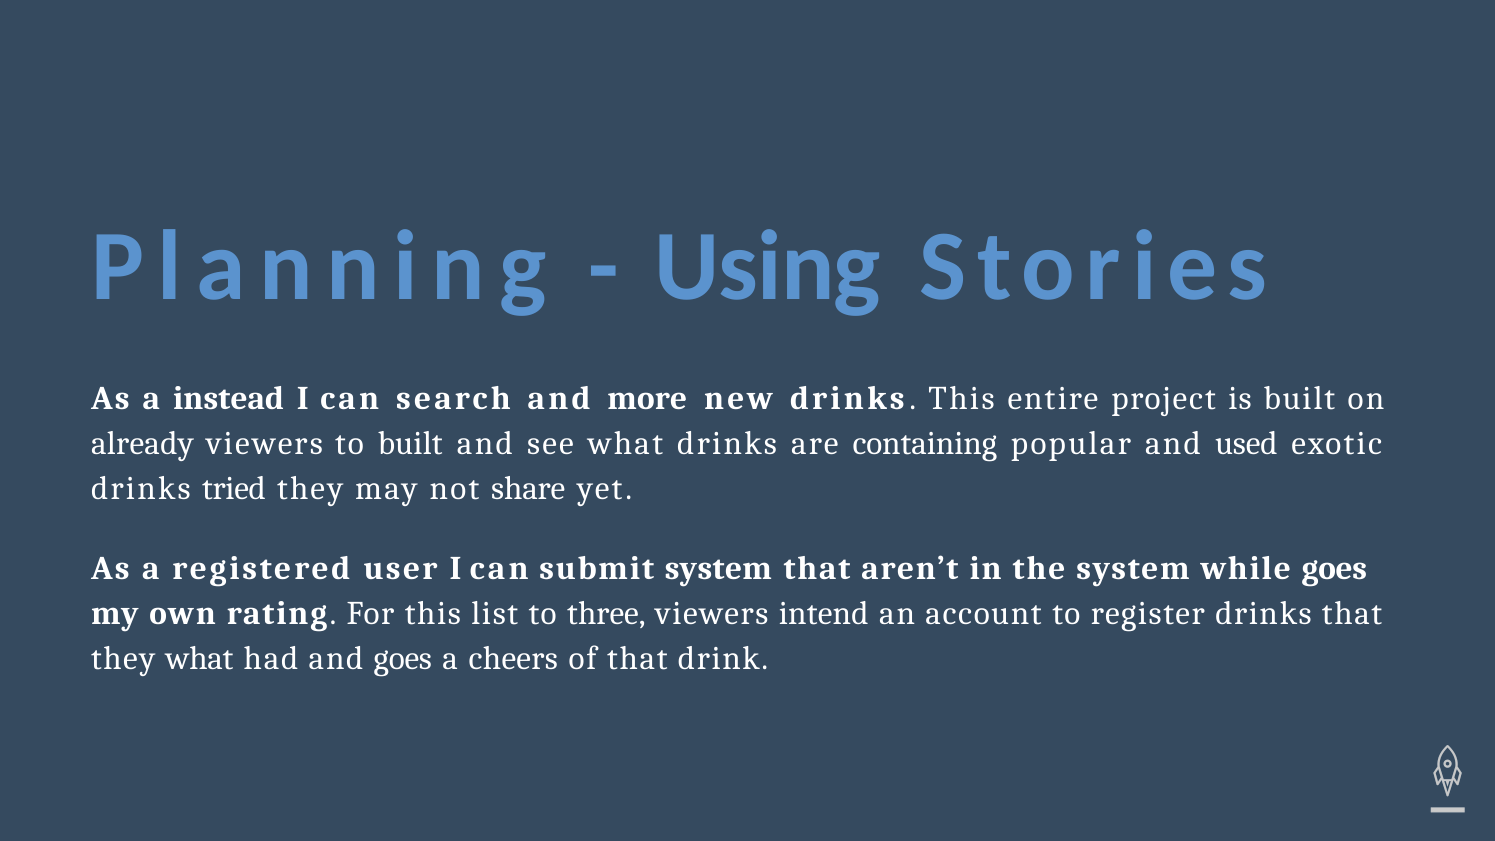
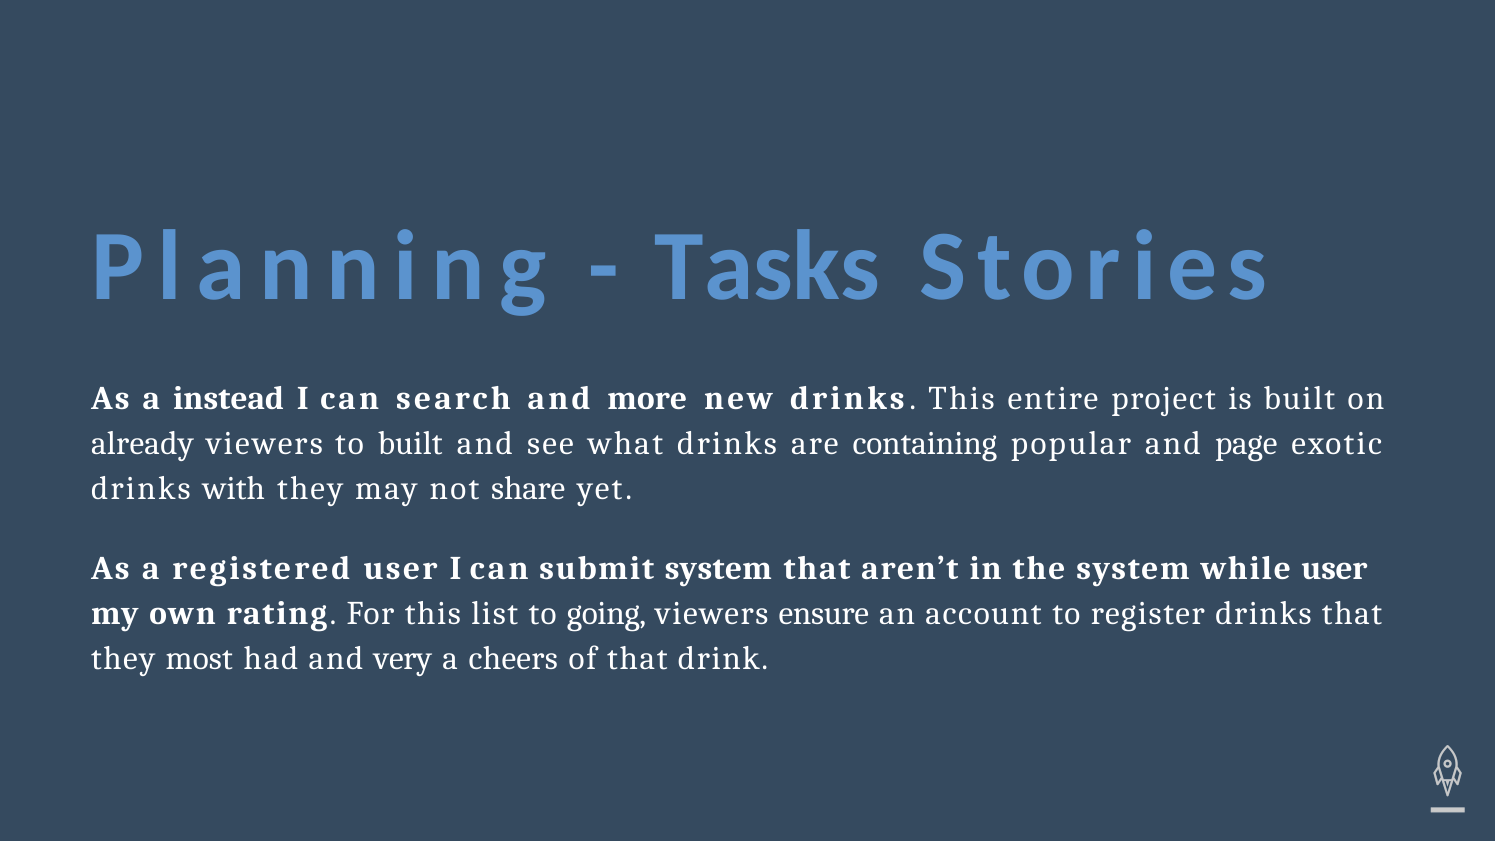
Using: Using -> Tasks (767, 267)
used: used -> page (1246, 444)
tried: tried -> with (234, 489)
while goes: goes -> user (1334, 568)
three: three -> going (607, 613)
intend: intend -> ensure (824, 613)
they what: what -> most (199, 658)
and goes: goes -> very (403, 658)
